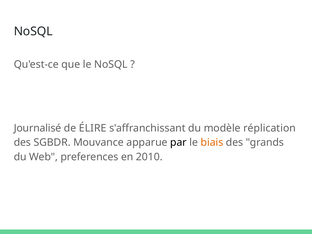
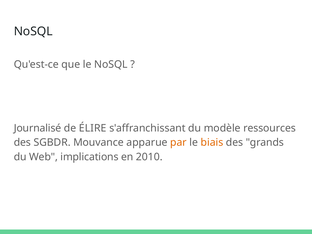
réplication: réplication -> ressources (270, 128)
par colour: black -> orange (178, 143)
preferences: preferences -> implications (89, 157)
